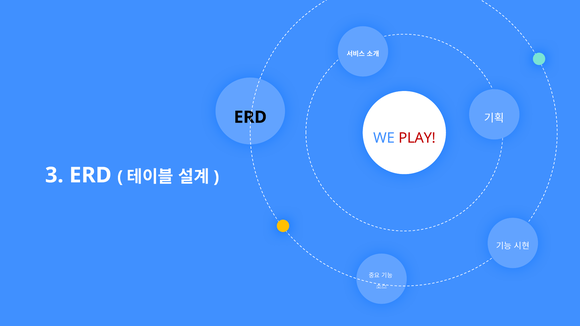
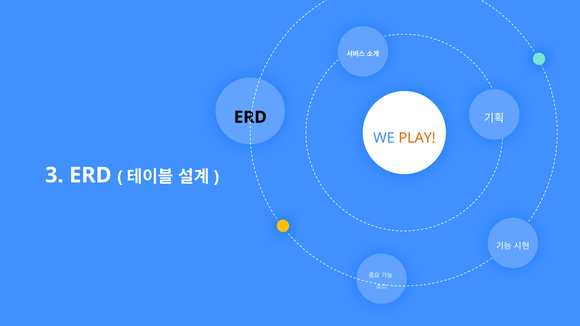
PLAY colour: red -> orange (417, 138)
